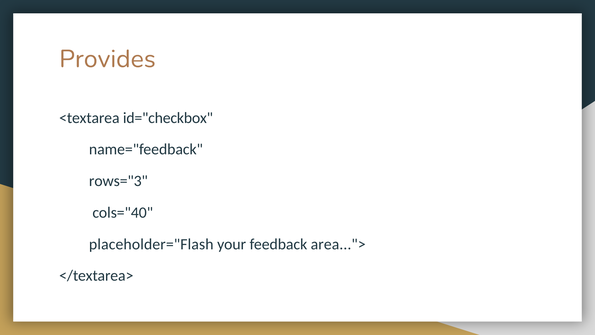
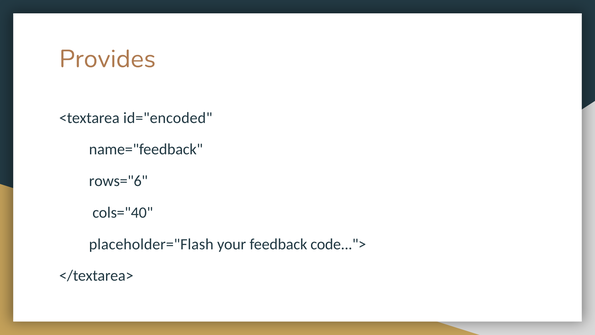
id="checkbox: id="checkbox -> id="encoded (168, 118)
rows="3: rows="3 -> rows="6 (118, 181)
area...">: area..."> -> code..."> (338, 244)
